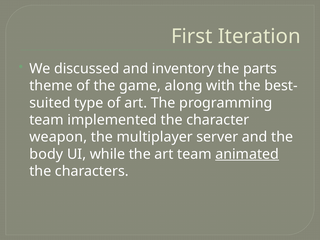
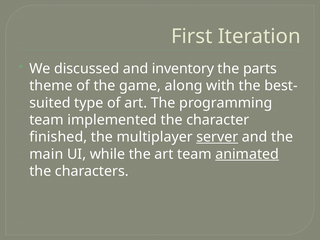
weapon: weapon -> finished (58, 137)
server underline: none -> present (217, 137)
body: body -> main (46, 154)
